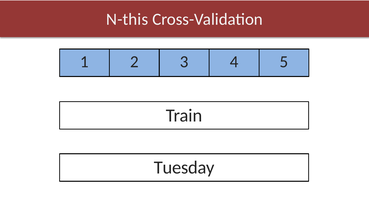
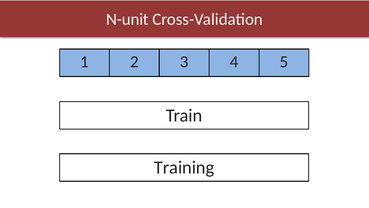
N-this: N-this -> N-unit (127, 19)
Tuesday: Tuesday -> Training (184, 167)
